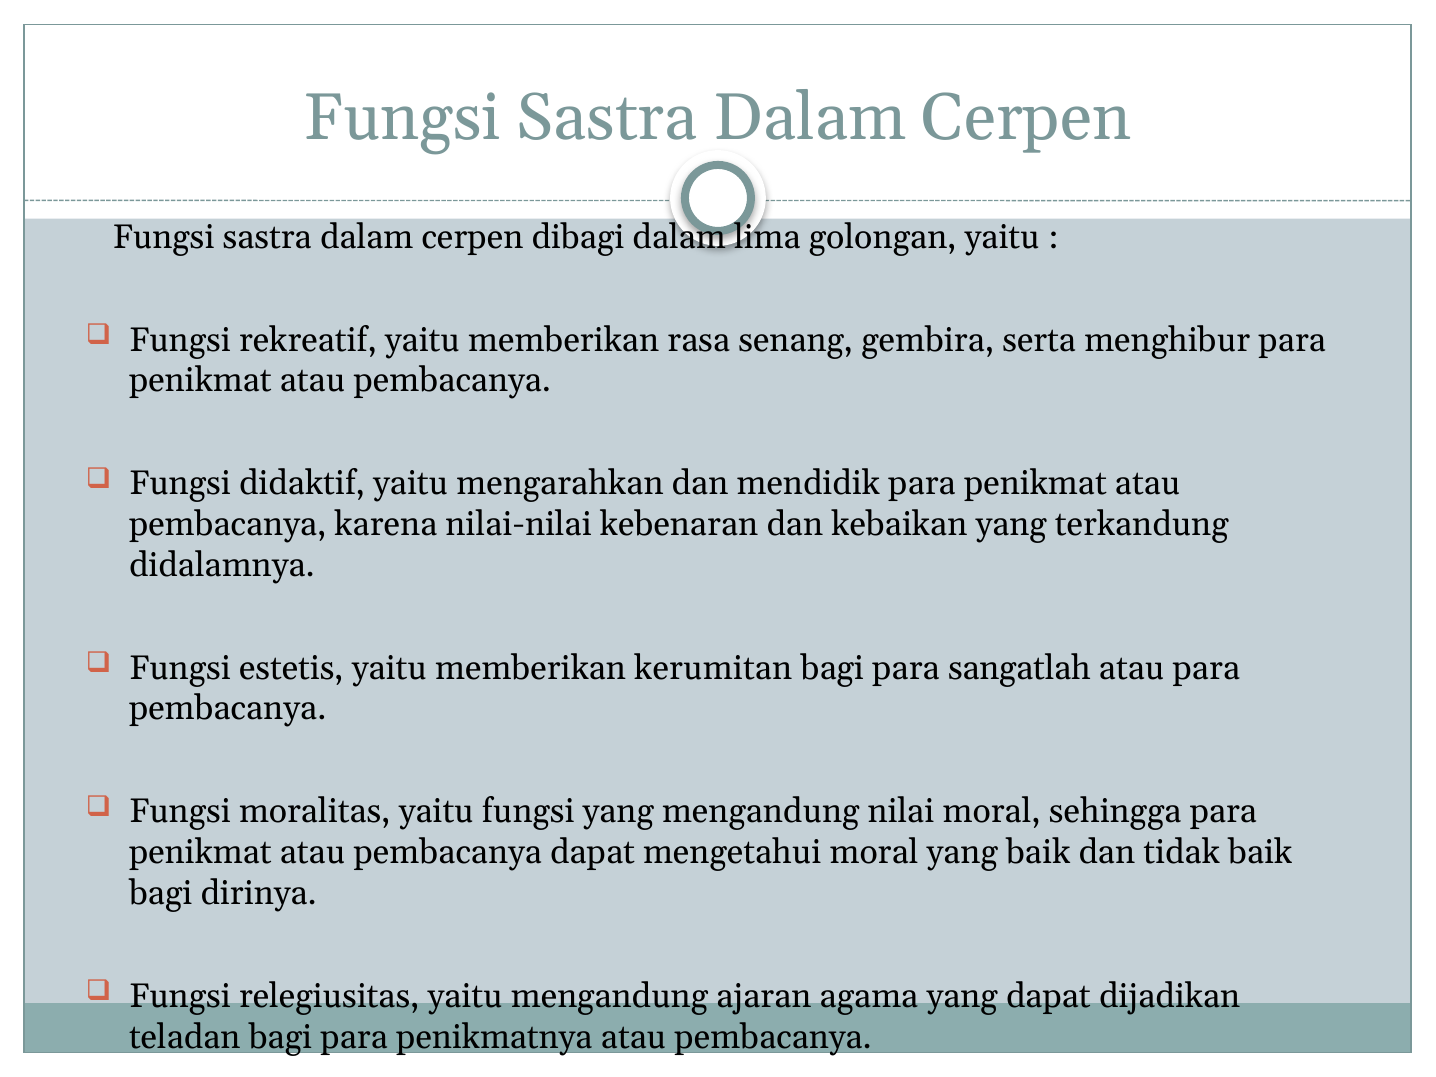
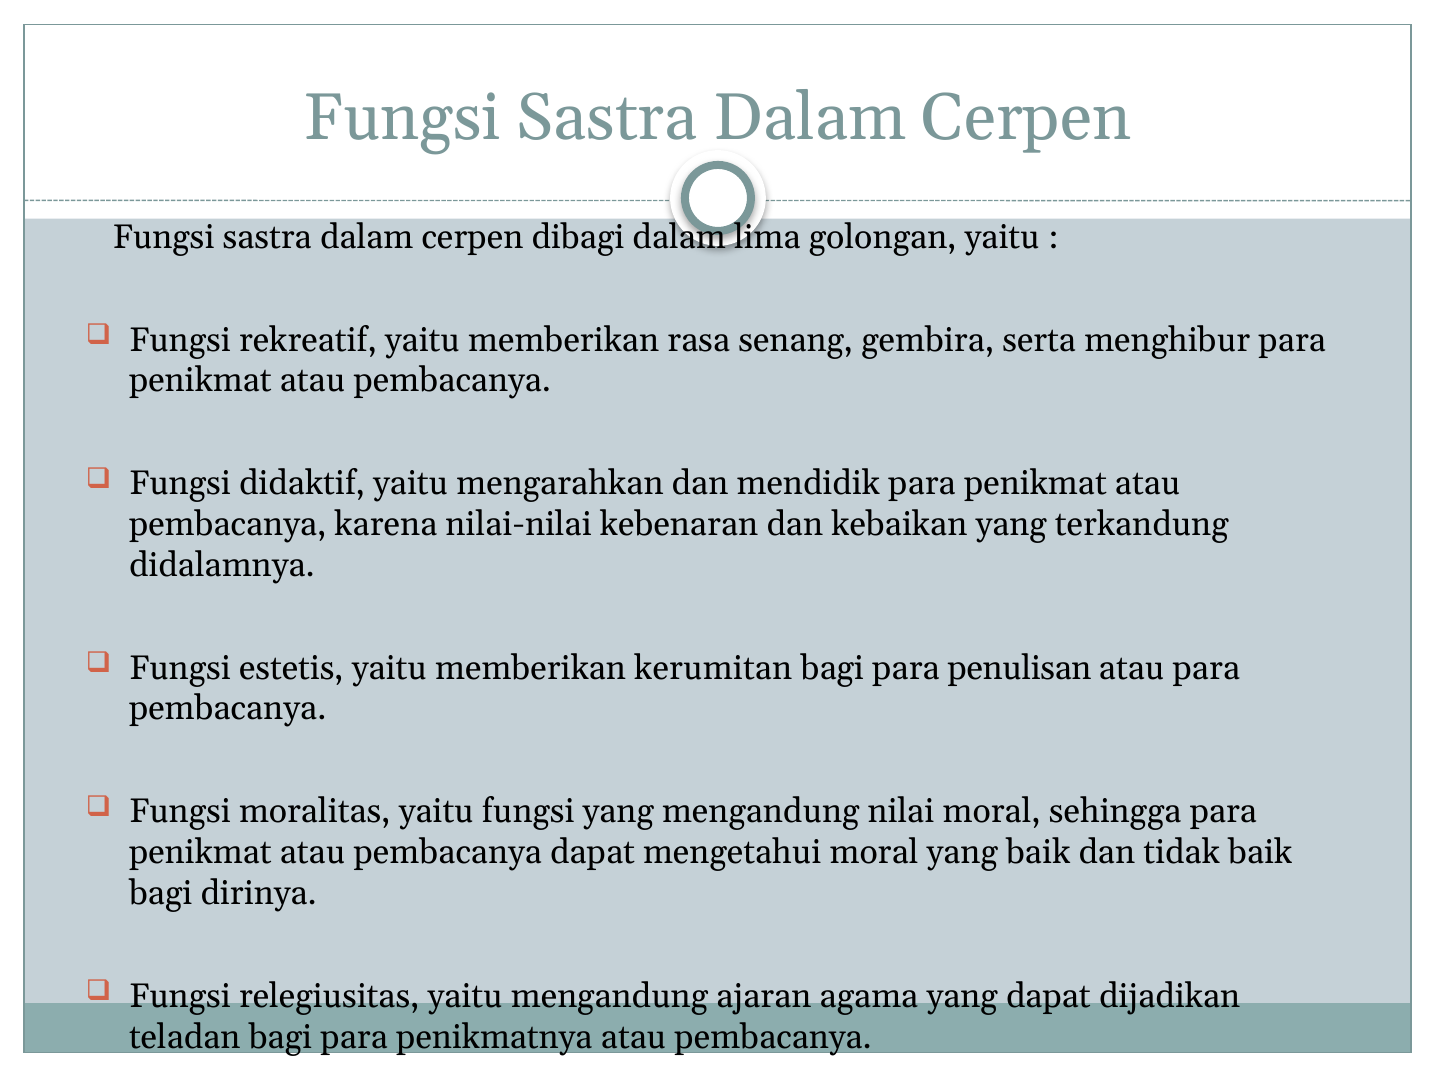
sangatlah: sangatlah -> penulisan (1020, 668)
